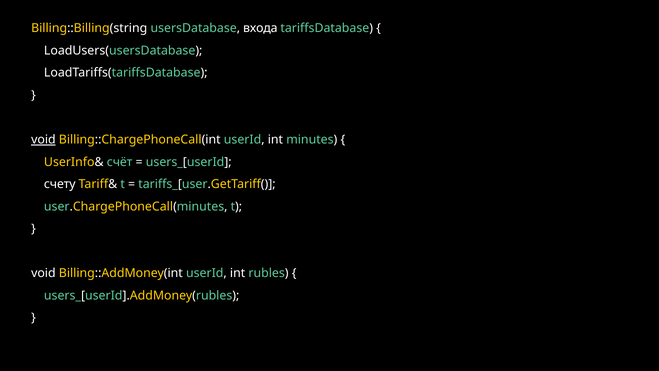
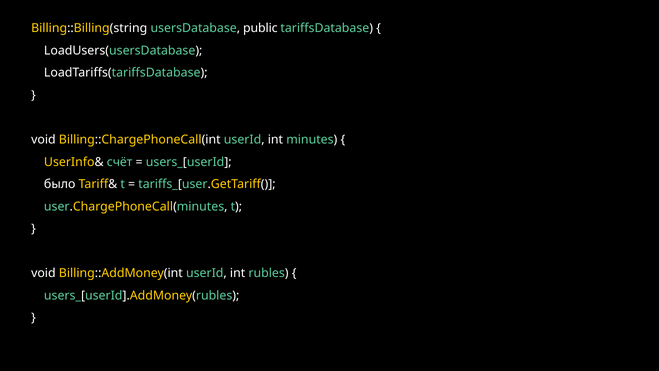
входа: входа -> public (260, 28)
void underline: present -> none (43, 140)
счету: счету -> было (60, 184)
